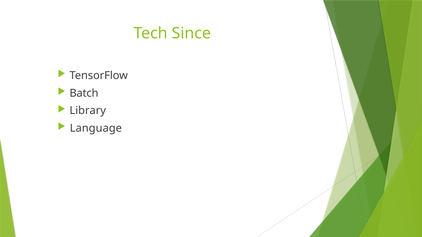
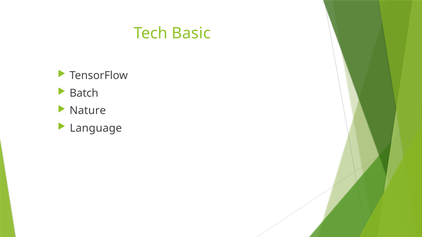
Since: Since -> Basic (191, 33)
Library: Library -> Nature (88, 111)
